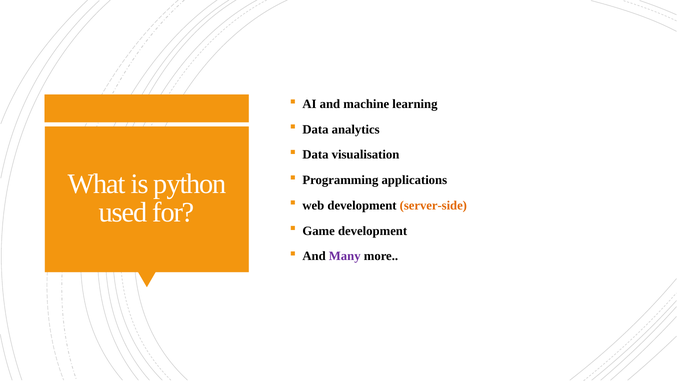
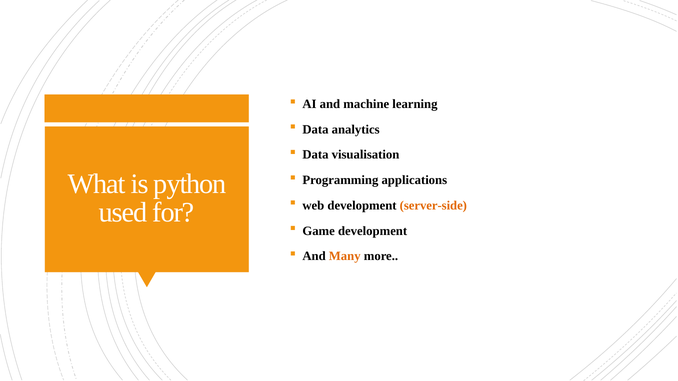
Many colour: purple -> orange (345, 256)
